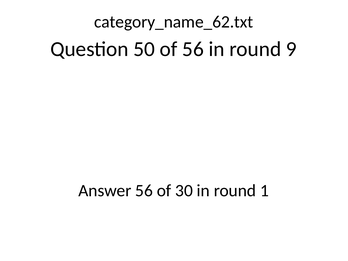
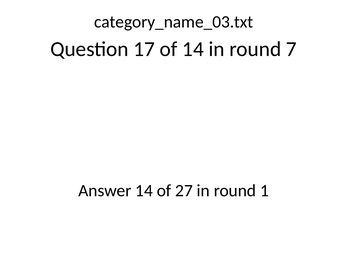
category_name_62.txt: category_name_62.txt -> category_name_03.txt (174, 22)
50: 50 -> 17 (144, 49)
of 56: 56 -> 14 (193, 49)
9: 9 -> 7 (291, 49)
Answer 56: 56 -> 14 (144, 191)
30: 30 -> 27 (184, 191)
